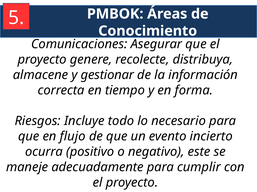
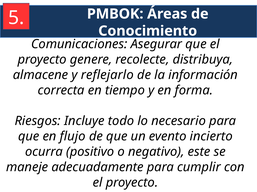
gestionar: gestionar -> reflejarlo (107, 75)
